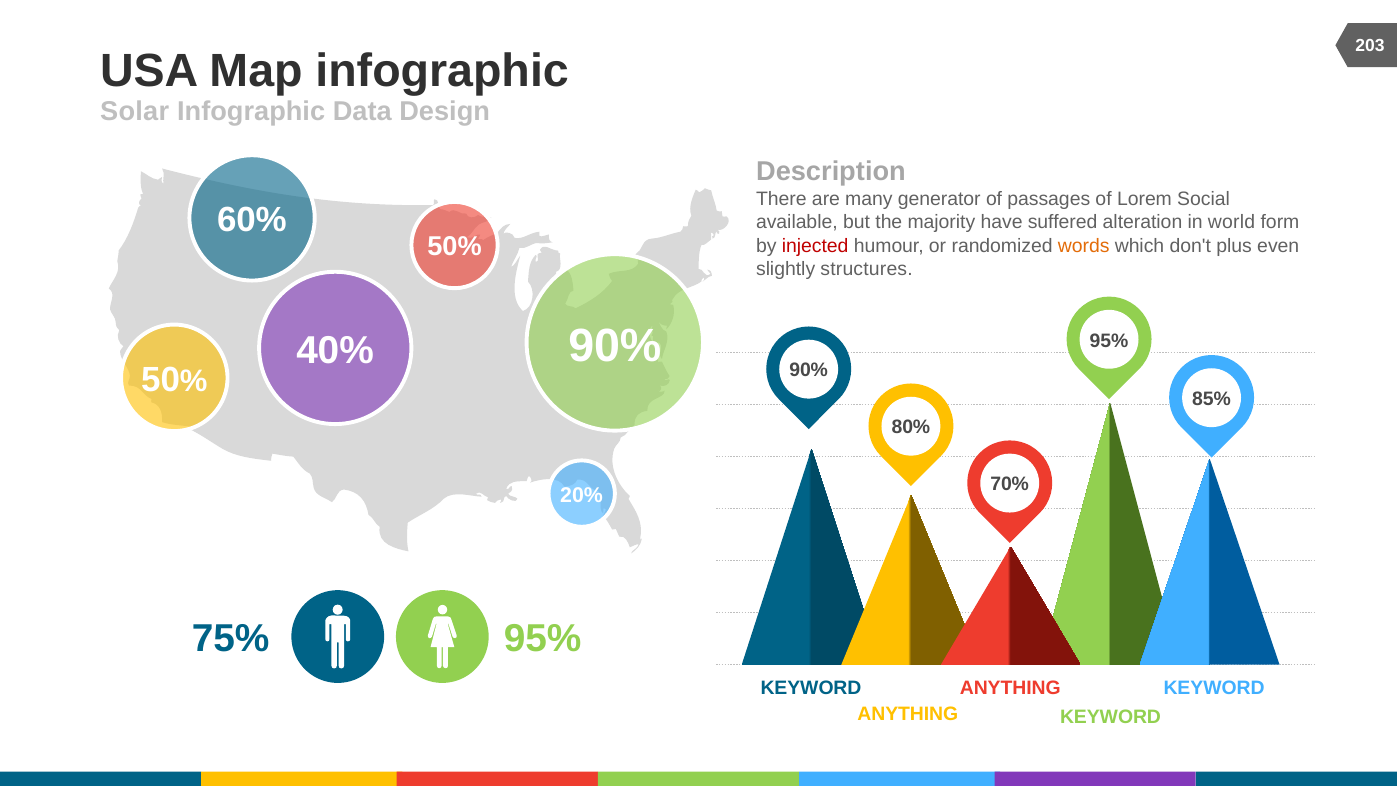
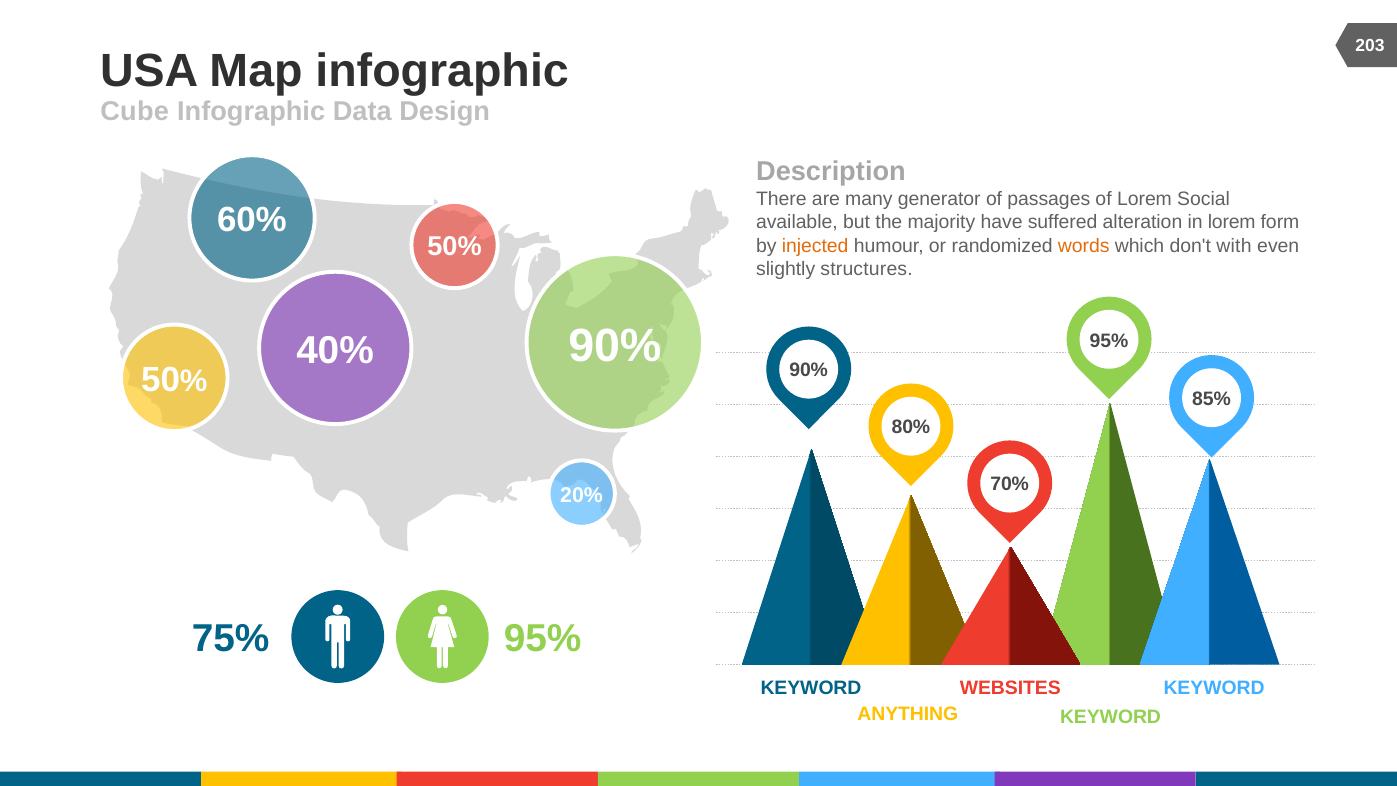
Solar: Solar -> Cube (135, 112)
in world: world -> lorem (1232, 222)
injected colour: red -> orange (815, 246)
plus: plus -> with (1234, 246)
ANYTHING: ANYTHING -> WEBSITES (1010, 687)
